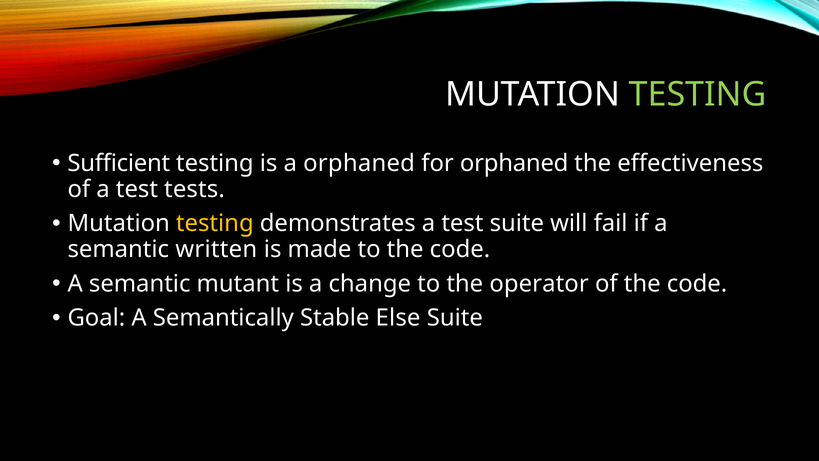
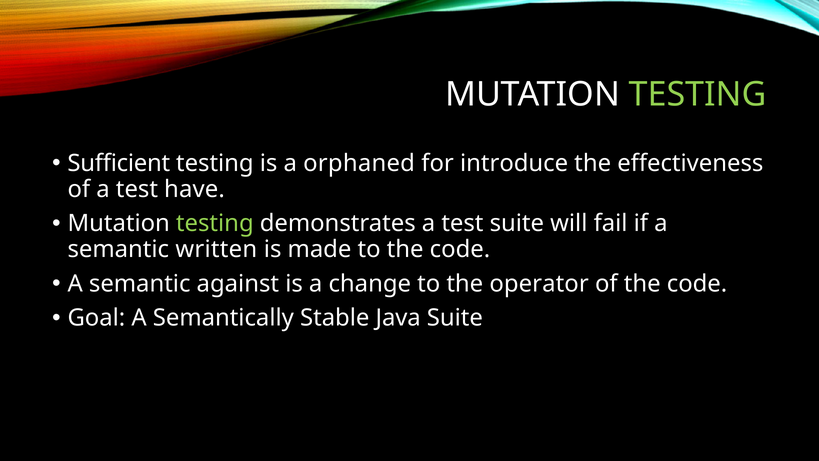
for orphaned: orphaned -> introduce (514, 163)
tests: tests -> have (194, 189)
testing colour: yellow -> light green (215, 223)
mutant: mutant -> against (238, 284)
Else: Else -> Java (398, 318)
